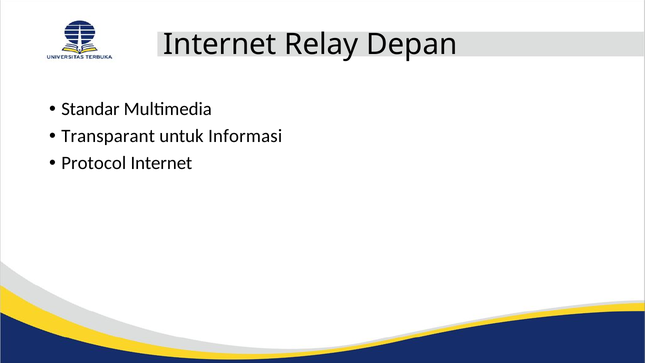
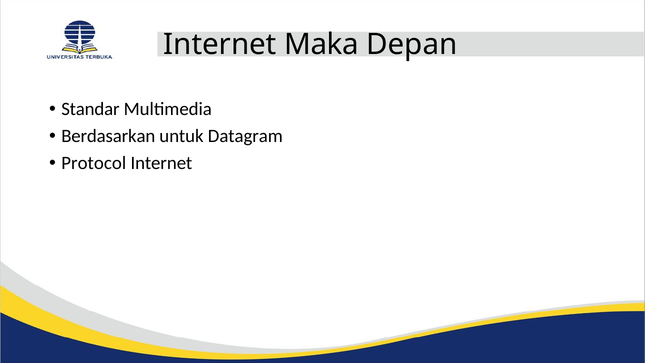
Relay: Relay -> Maka (322, 45)
Transparant: Transparant -> Berdasarkan (108, 136)
Informasi: Informasi -> Datagram (245, 136)
